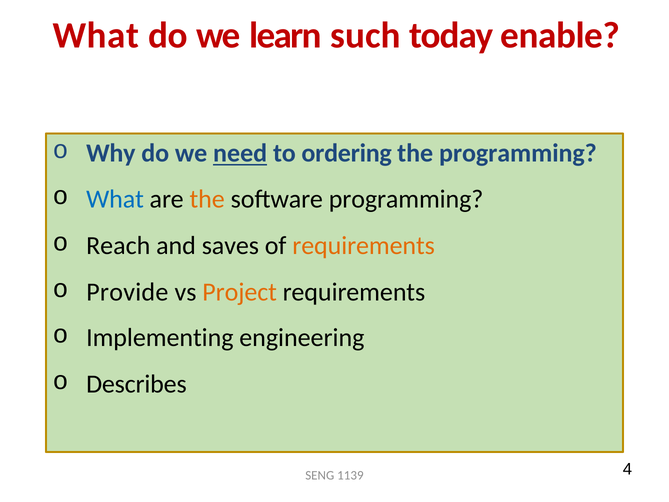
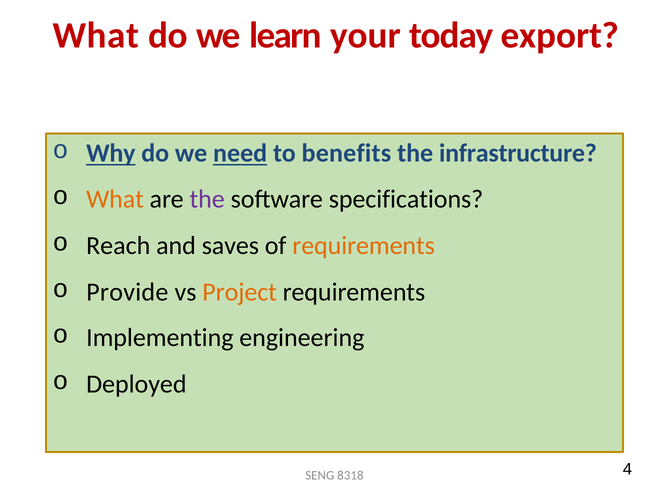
such: such -> your (366, 36)
enable: enable -> export (560, 36)
Why underline: none -> present (111, 153)
ordering: ordering -> benefits (346, 153)
the programming: programming -> infrastructure (518, 153)
What colour: blue -> orange (115, 199)
the colour: orange -> purple (207, 199)
software programming: programming -> specifications (406, 199)
Describes: Describes -> Deployed (136, 384)
1139: 1139 -> 8318 (350, 475)
